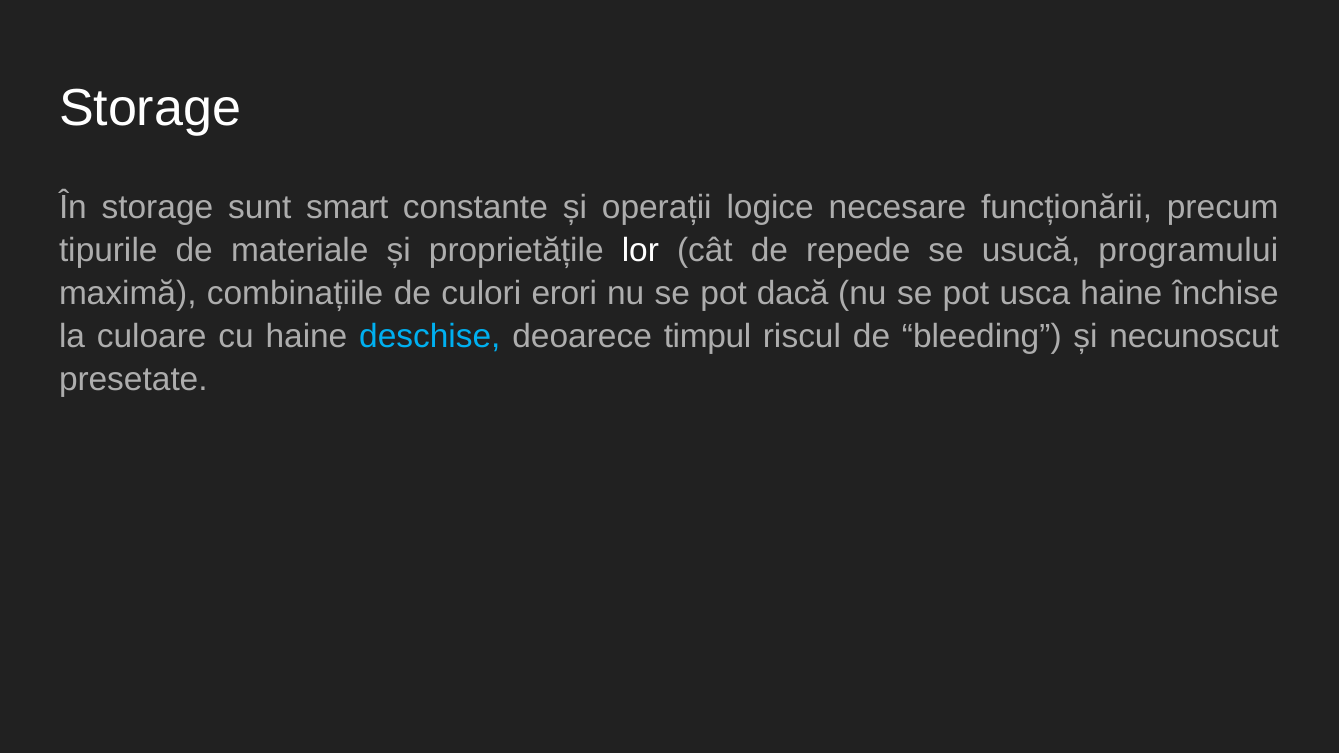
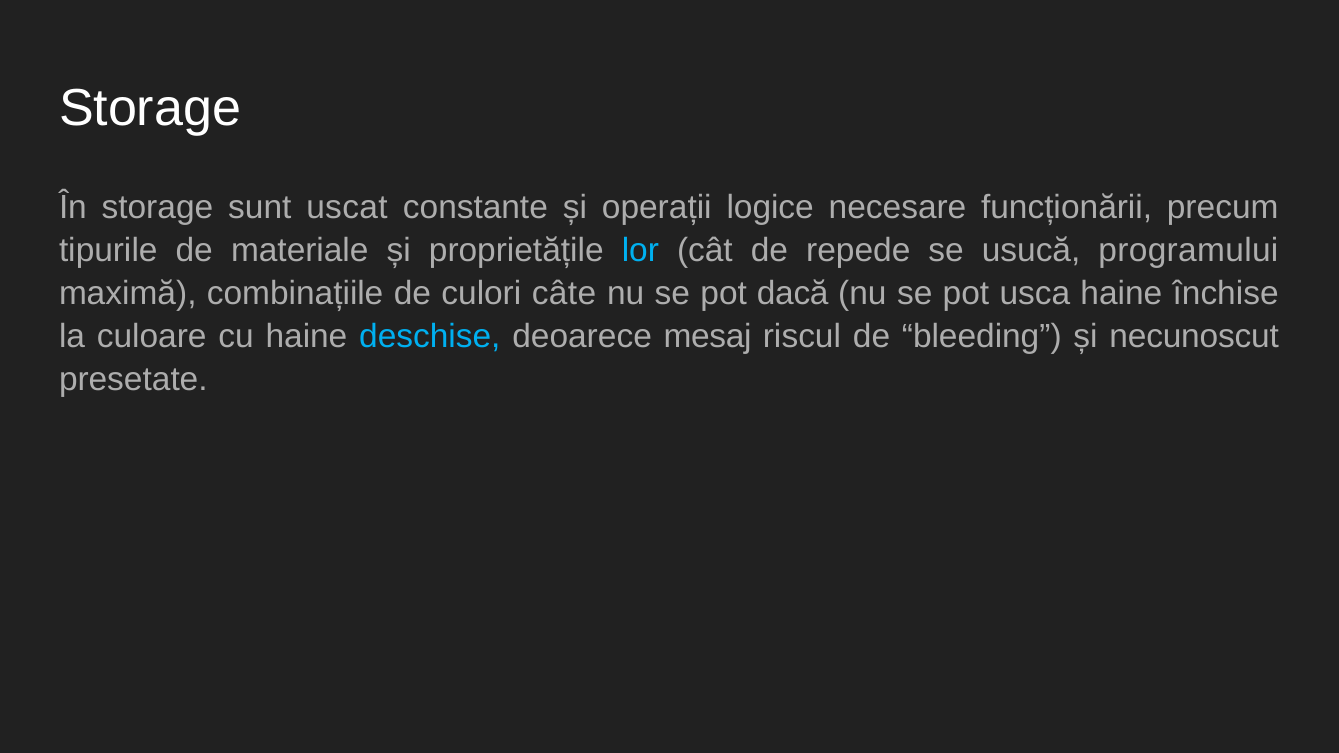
smart: smart -> uscat (347, 207)
lor colour: white -> light blue (640, 250)
erori: erori -> câte (564, 293)
timpul: timpul -> mesaj (708, 336)
